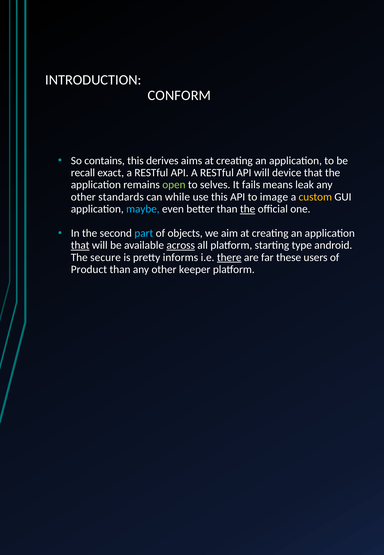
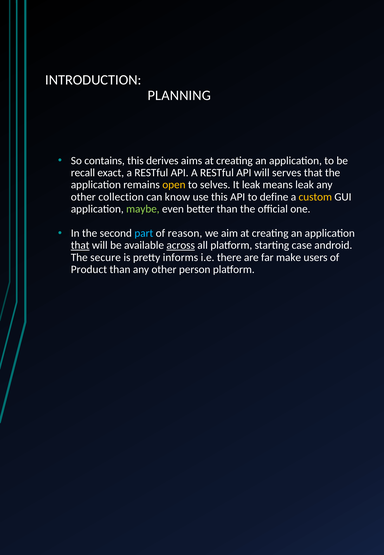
CONFORM: CONFORM -> PLANNING (179, 95)
device: device -> serves (287, 173)
open colour: light green -> yellow (174, 185)
It fails: fails -> leak (251, 185)
standards: standards -> collection (121, 197)
while: while -> know (177, 197)
image: image -> define (274, 197)
maybe colour: light blue -> light green (143, 209)
the underline: present -> none (248, 209)
objects: objects -> reason (185, 233)
type: type -> case (302, 245)
there underline: present -> none (229, 257)
these: these -> make (289, 257)
keeper: keeper -> person (195, 269)
